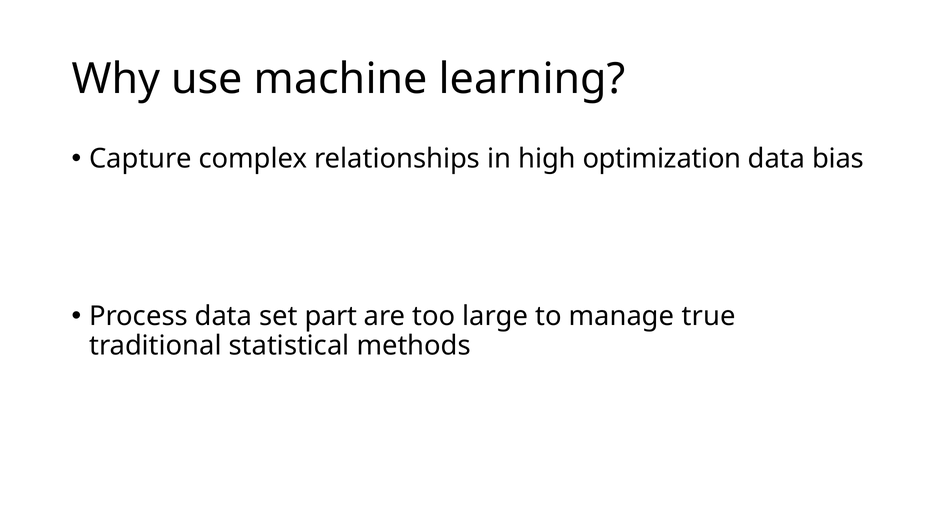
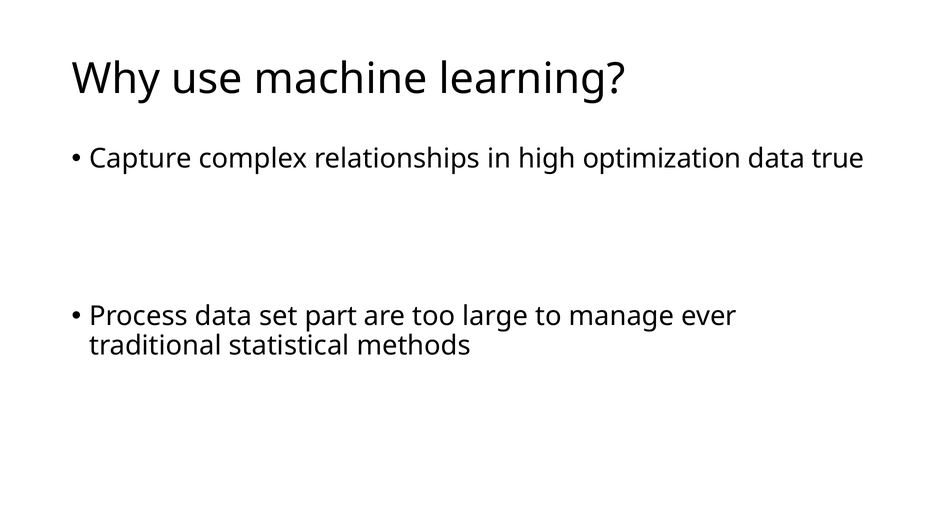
bias: bias -> true (838, 159)
true: true -> ever (709, 316)
